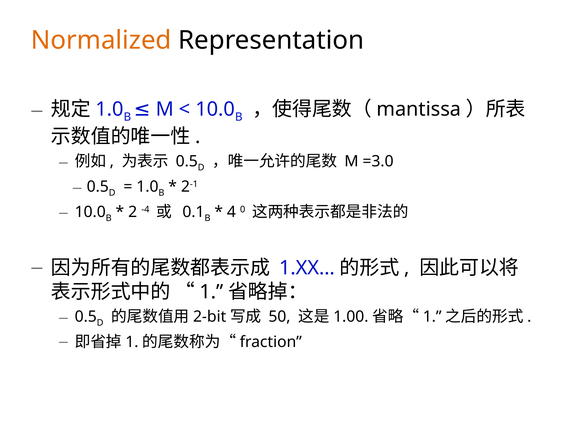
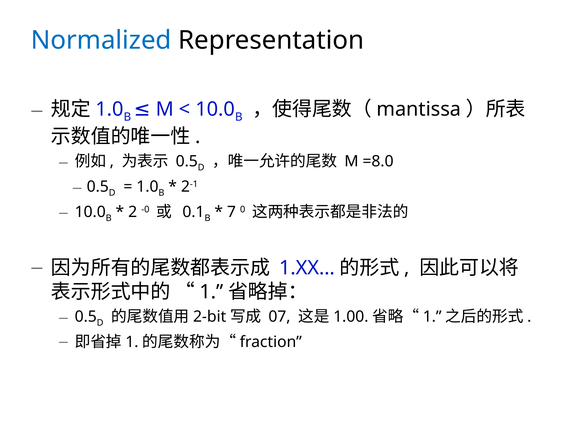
Normalized colour: orange -> blue (101, 40)
=3.0: =3.0 -> =8.0 (378, 161)
-4: -4 -> -0 (145, 209)
4: 4 -> 7 (231, 212)
50: 50 -> 07 (279, 317)
